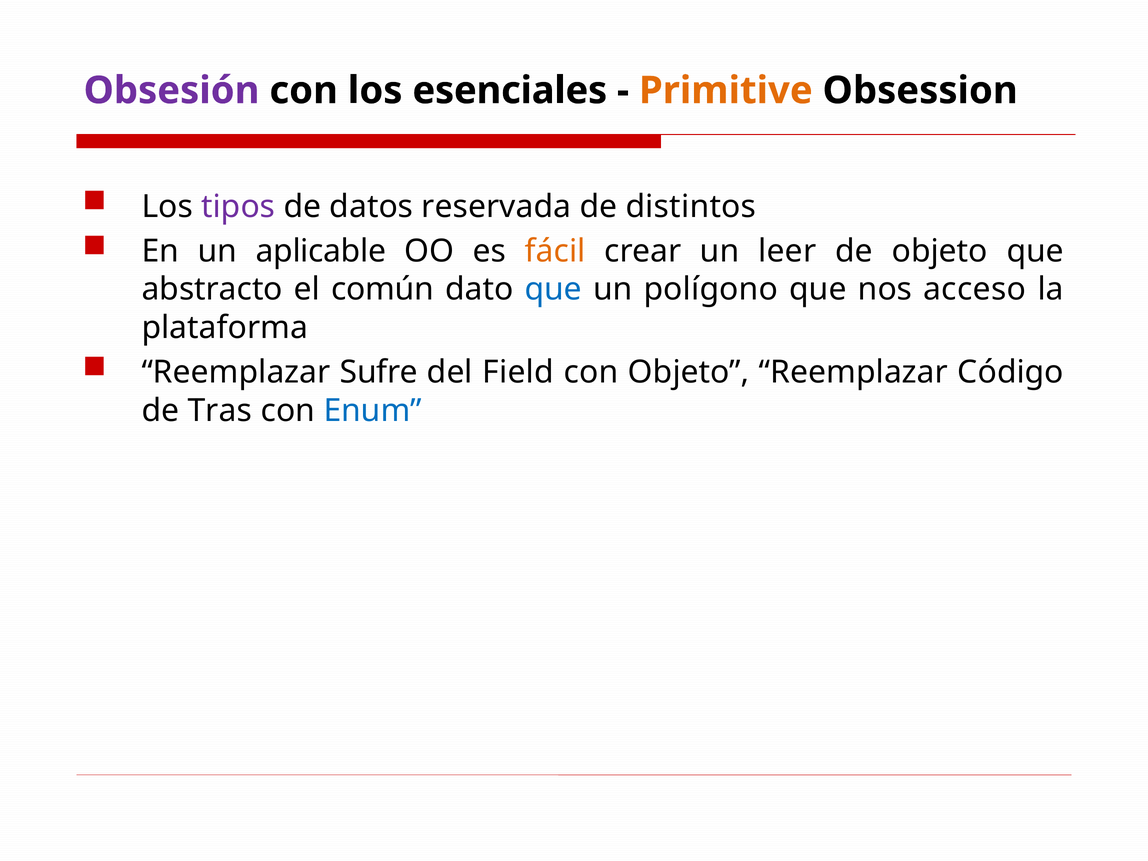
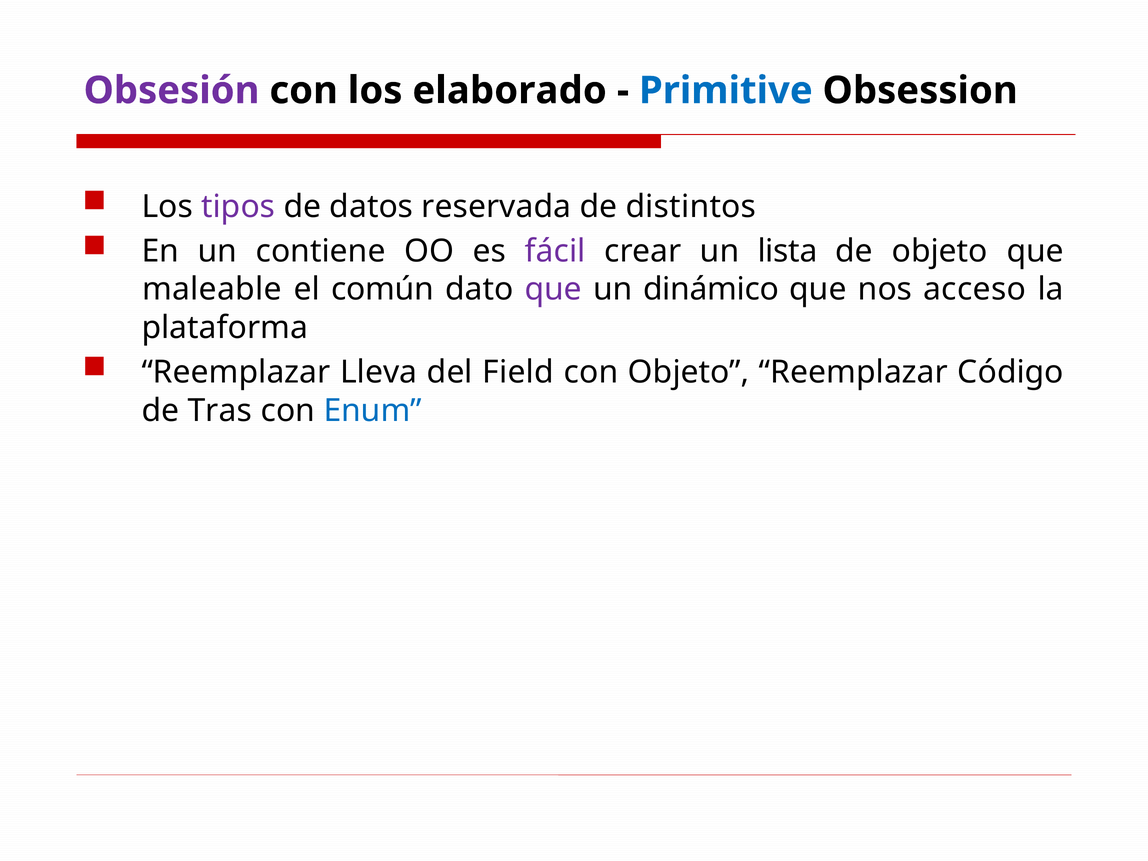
esenciales: esenciales -> elaborado (510, 91)
Primitive colour: orange -> blue (726, 91)
aplicable: aplicable -> contiene (321, 251)
fácil colour: orange -> purple (555, 251)
leer: leer -> lista (788, 251)
abstracto: abstracto -> maleable (212, 289)
que colour: blue -> purple (553, 289)
polígono: polígono -> dinámico (711, 289)
Sufre: Sufre -> Lleva (379, 372)
